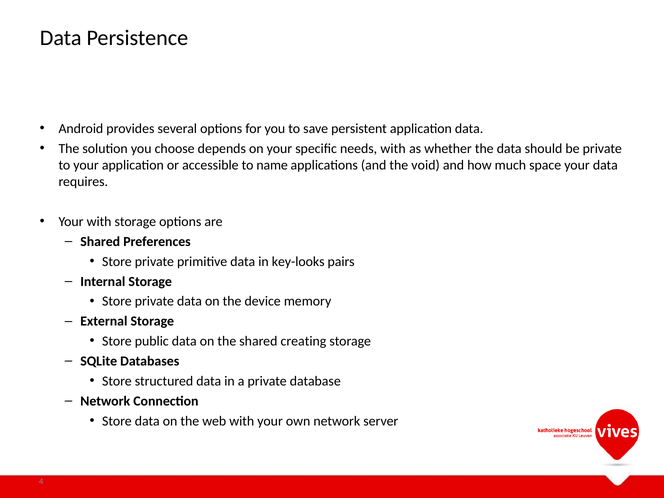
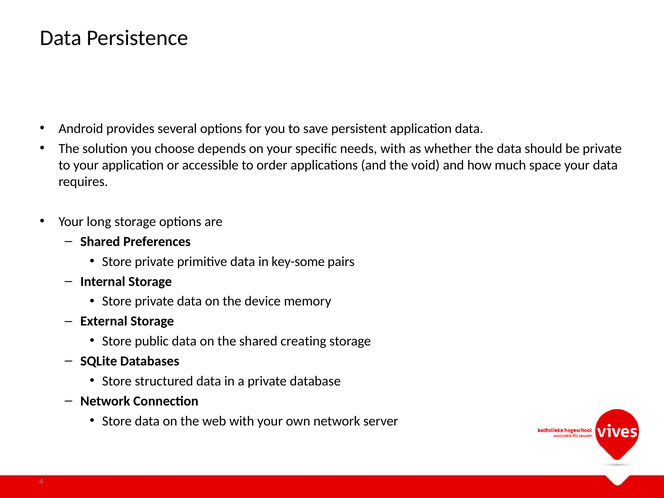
name: name -> order (272, 165)
Your with: with -> long (99, 222)
key-looks: key-looks -> key-some (298, 262)
